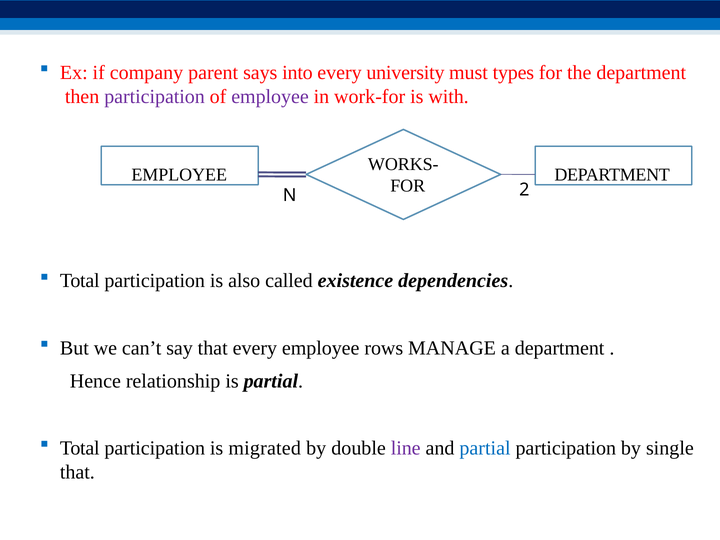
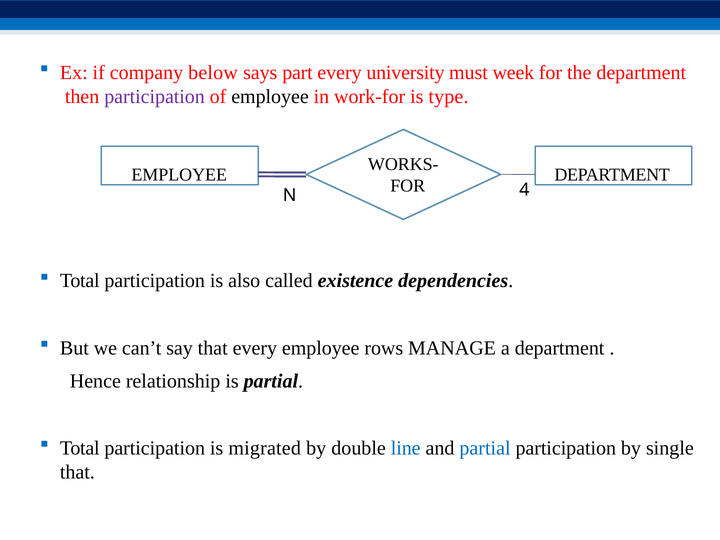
parent: parent -> below (213, 73)
into: into -> part (297, 73)
types: types -> week (513, 73)
employee colour: purple -> black (270, 97)
with: with -> type (448, 97)
2: 2 -> 4 (524, 190)
line colour: purple -> blue (406, 448)
